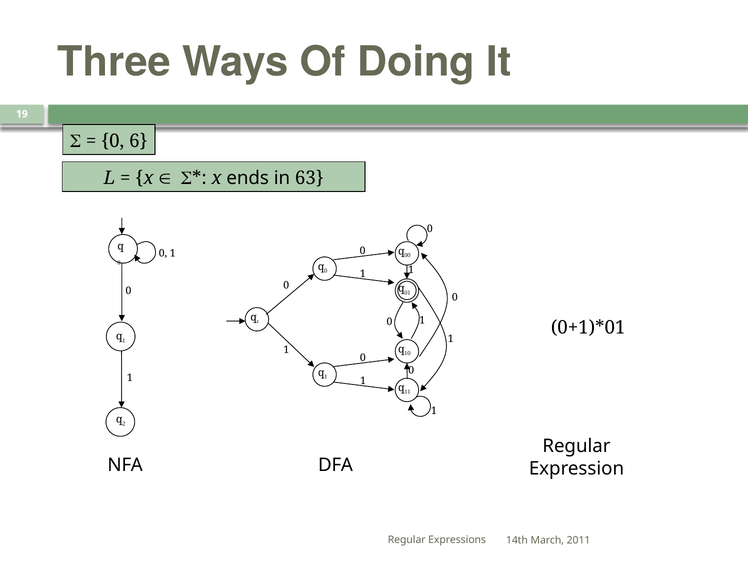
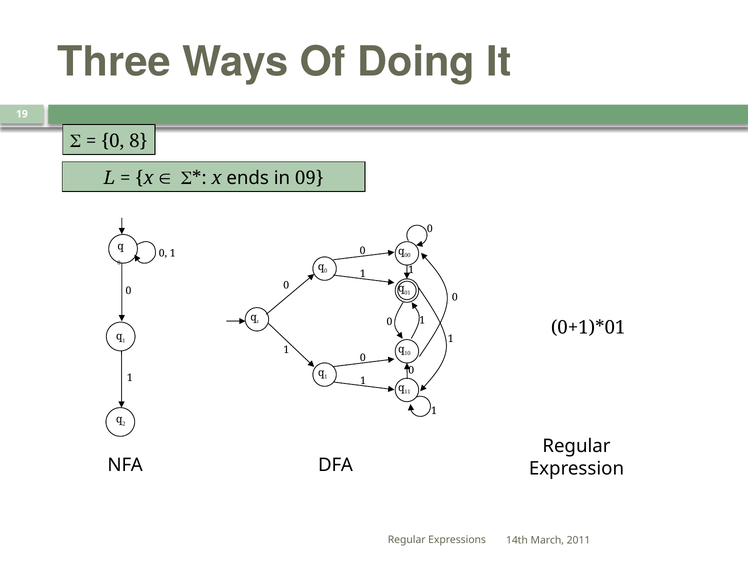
6: 6 -> 8 (138, 141)
63: 63 -> 09 (309, 178)
